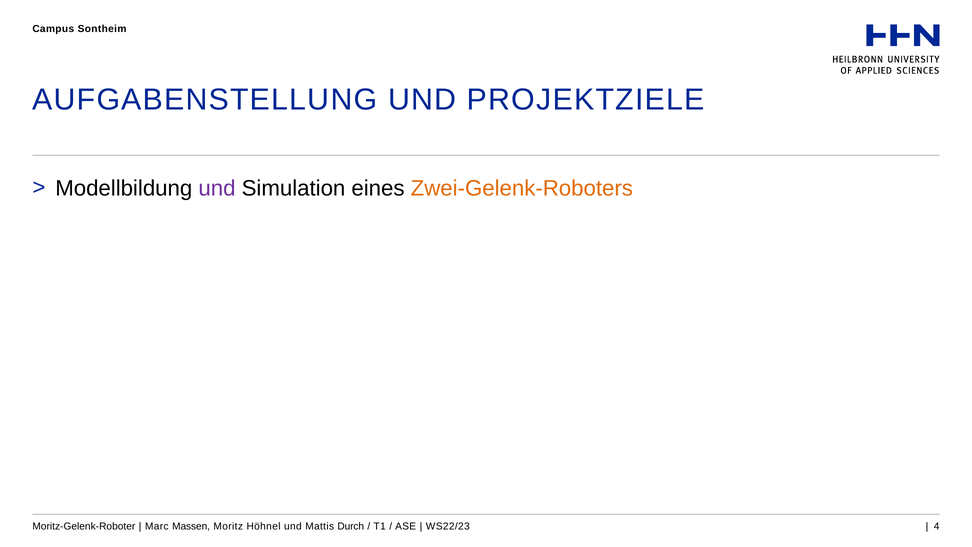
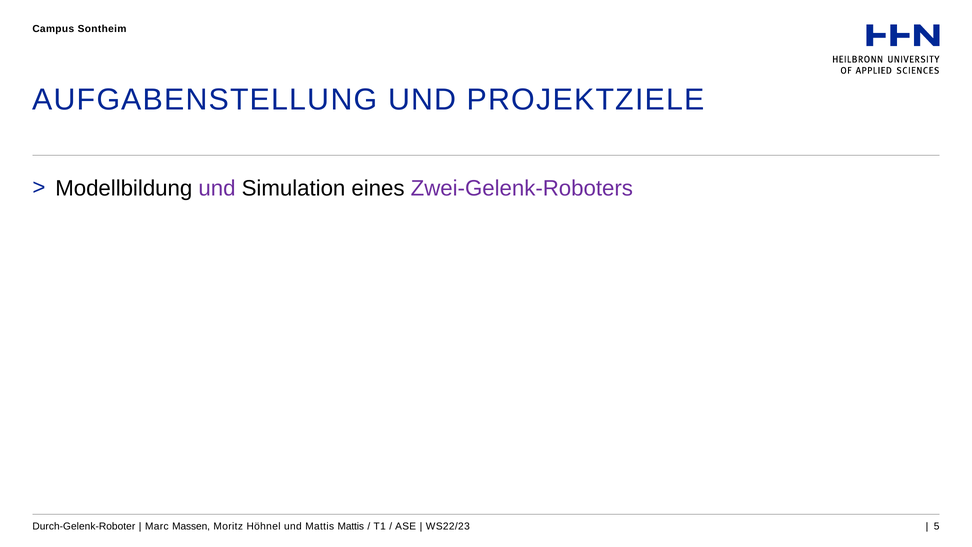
Zwei-Gelenk-Roboters colour: orange -> purple (522, 189)
Moritz-Gelenk-Roboter: Moritz-Gelenk-Roboter -> Durch-Gelenk-Roboter (84, 526)
Mattis Durch: Durch -> Mattis (351, 526)
4: 4 -> 5 (937, 526)
